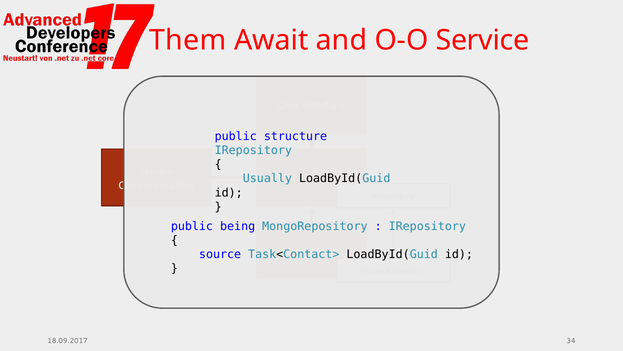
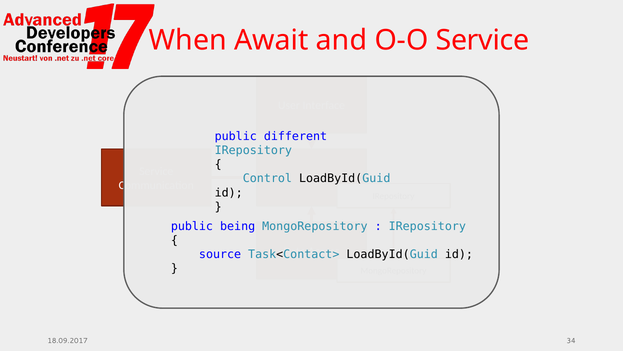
Them: Them -> When (188, 40)
structure: structure -> different (296, 136)
Usually: Usually -> Control (267, 178)
